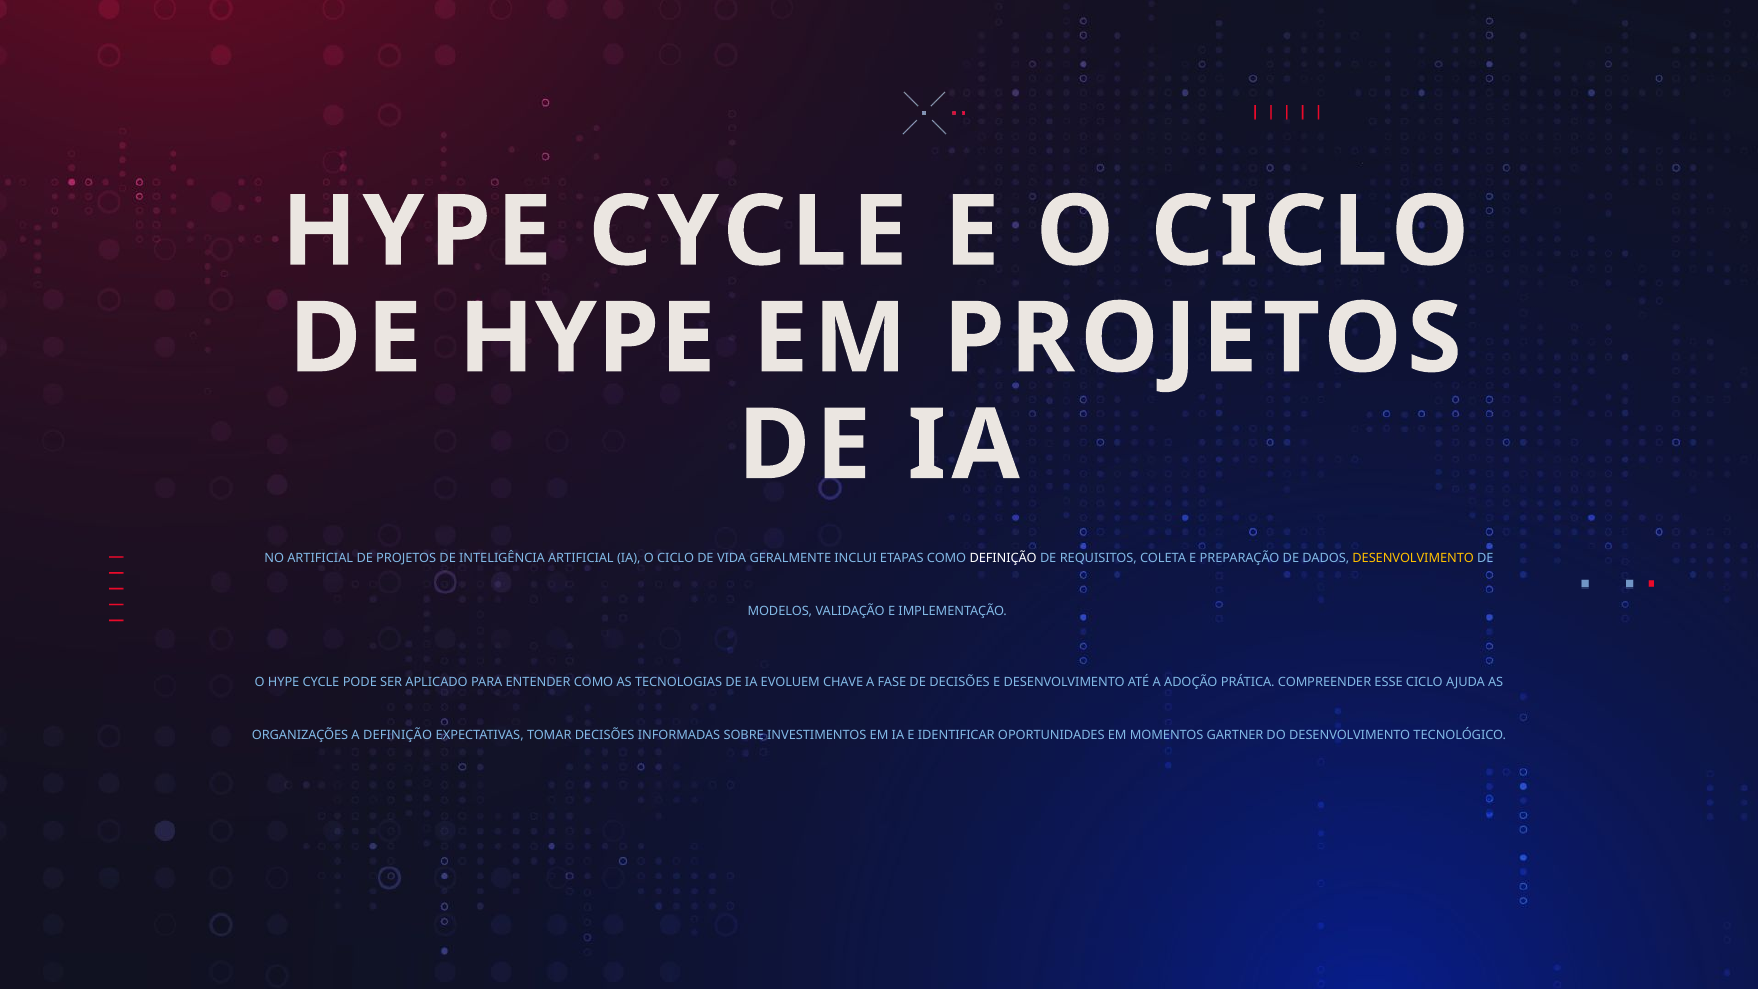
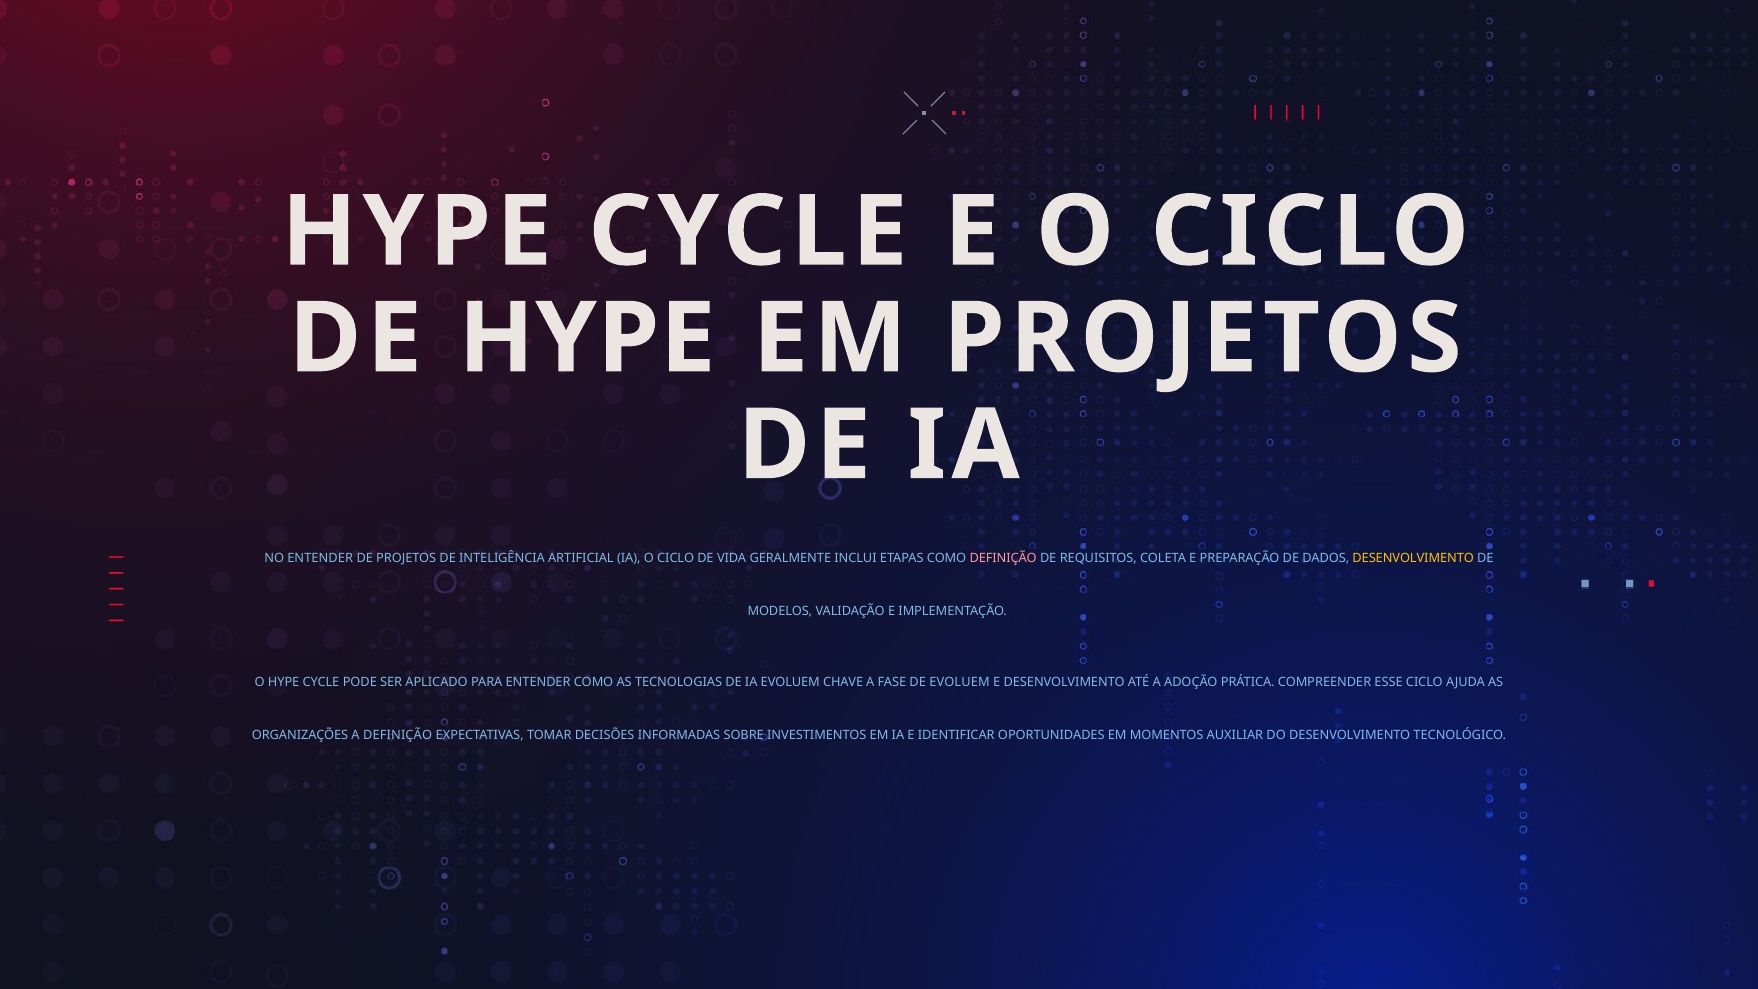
NO ARTIFICIAL: ARTIFICIAL -> ENTENDER (320, 559)
DEFINIÇÃO colour: white -> pink (1003, 559)
DE DECISÕES: DECISÕES -> EVOLUEM (959, 682)
GARTNER: GARTNER -> AUXILIAR (1235, 735)
